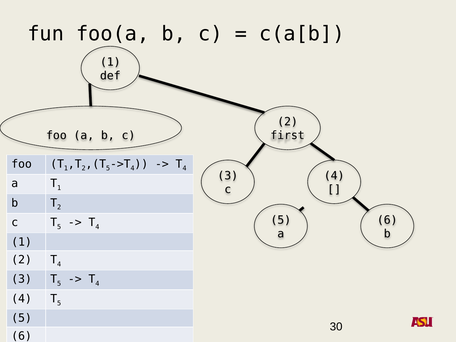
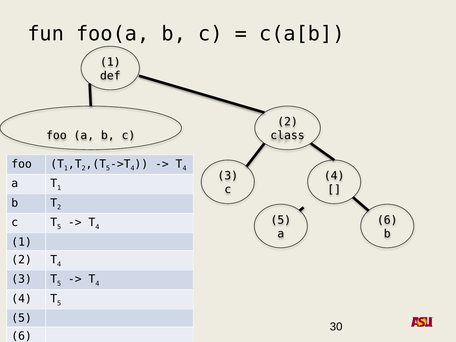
first: first -> class (288, 136)
